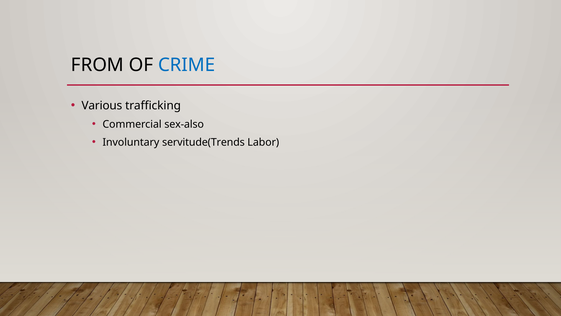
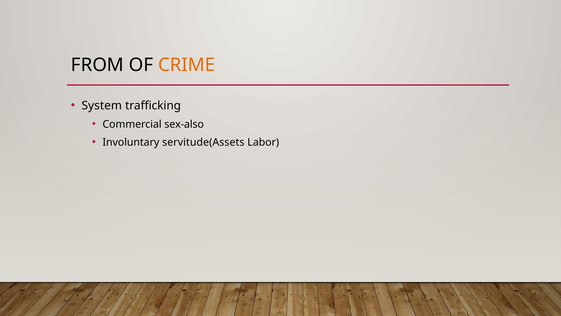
CRIME colour: blue -> orange (187, 65)
Various: Various -> System (102, 105)
servitude(Trends: servitude(Trends -> servitude(Assets (203, 142)
